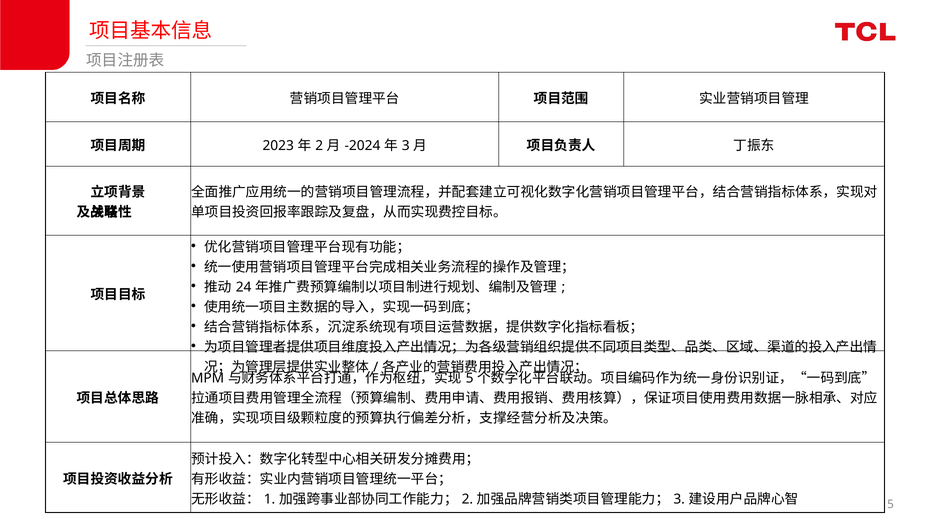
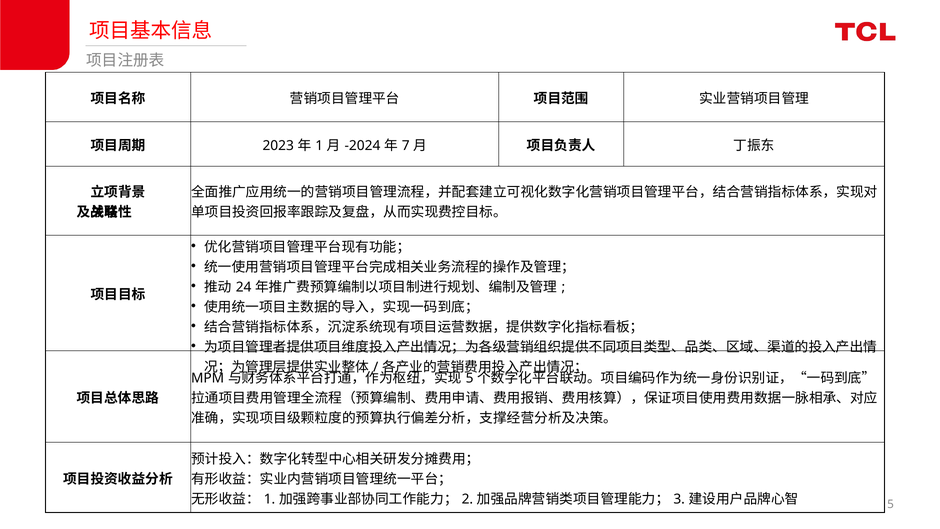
2: 2 -> 1 (319, 145)
3: 3 -> 7 (406, 145)
